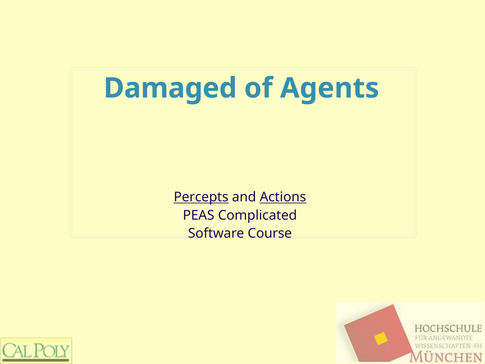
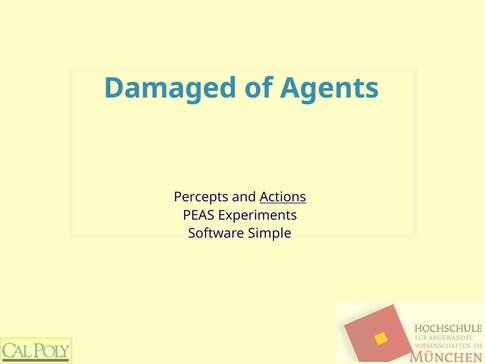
Percepts underline: present -> none (201, 197)
Complicated: Complicated -> Experiments (257, 215)
Course: Course -> Simple (270, 233)
